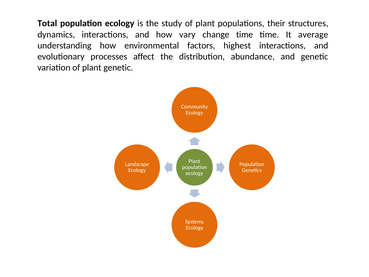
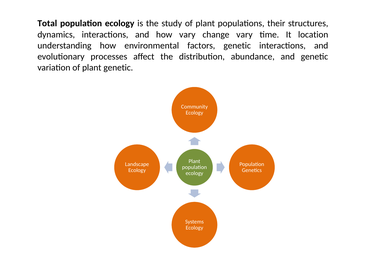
change time: time -> vary (244, 34)
average: average -> location (313, 34)
factors highest: highest -> genetic (237, 45)
